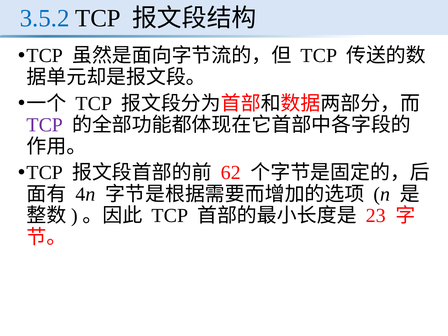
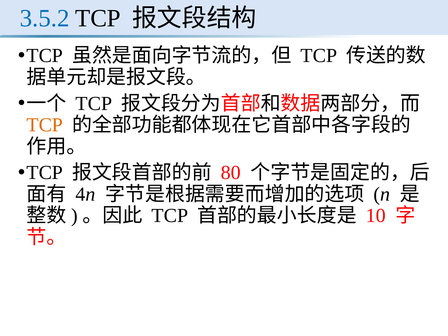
TCP colour: purple -> orange (45, 125)
62: 62 -> 80 (231, 173)
23: 23 -> 10 (376, 216)
